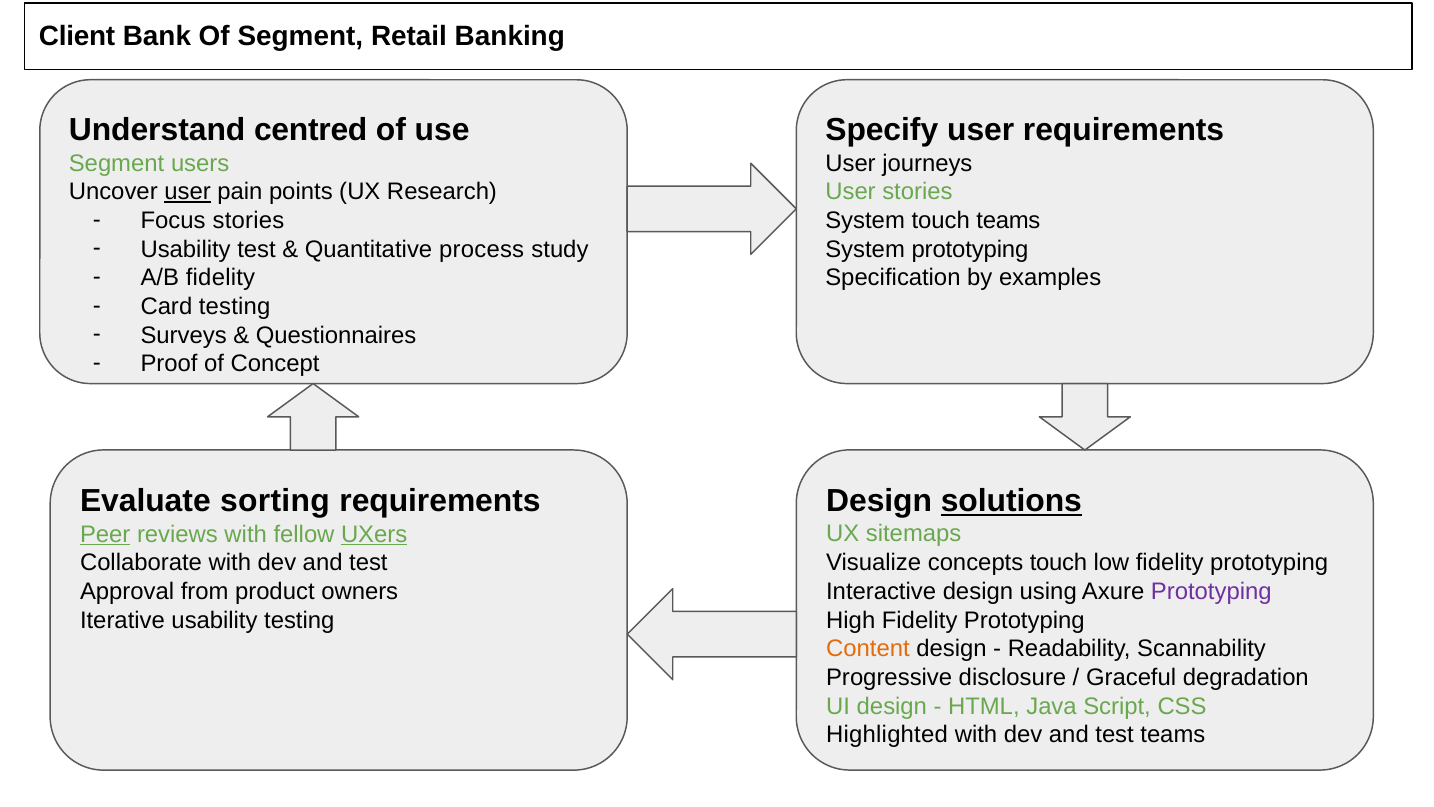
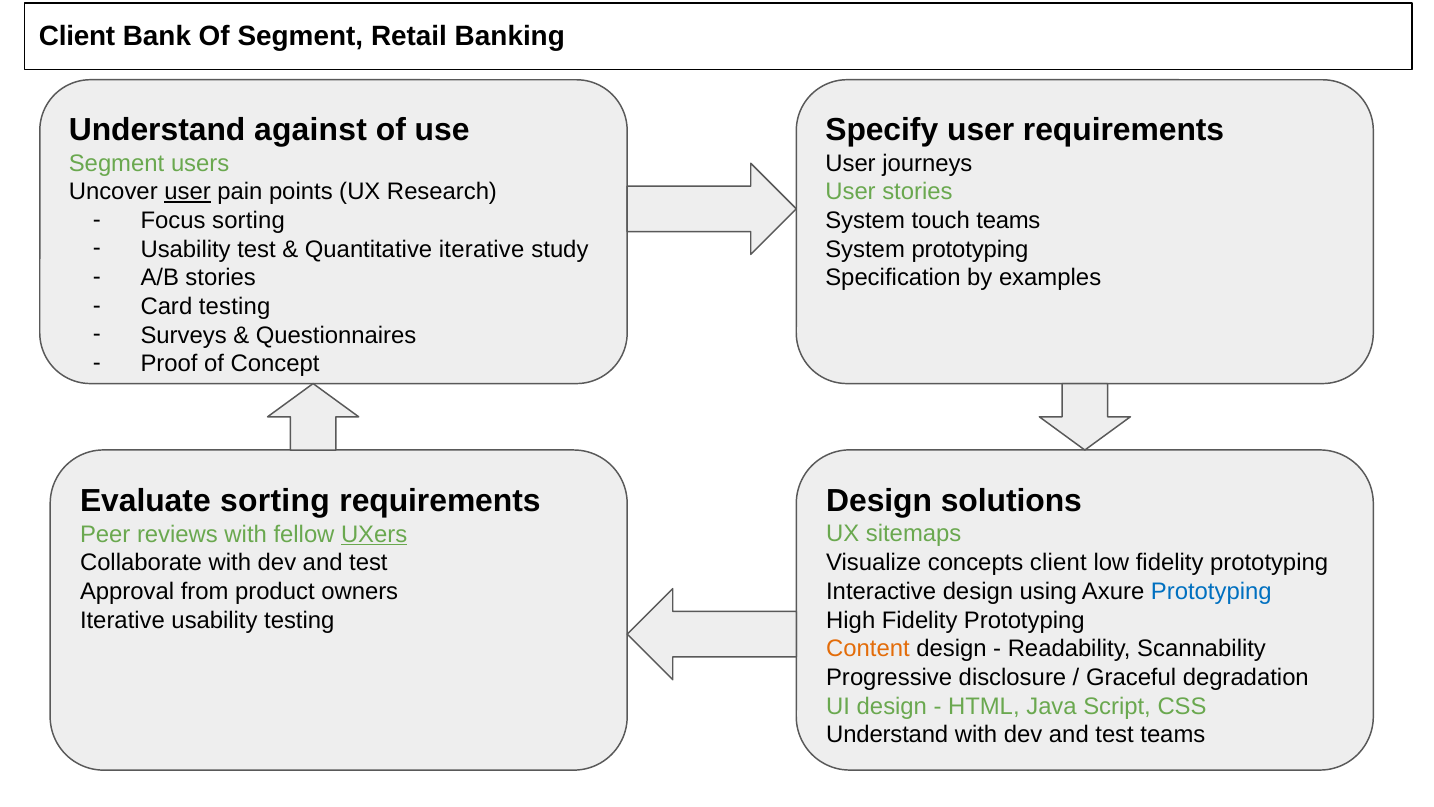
centred: centred -> against (310, 130)
Focus stories: stories -> sorting (248, 220)
Quantitative process: process -> iterative (482, 249)
A/B fidelity: fidelity -> stories (221, 278)
solutions underline: present -> none (1011, 501)
Peer underline: present -> none (105, 534)
concepts touch: touch -> client (1058, 563)
Prototyping colour: purple -> blue (1211, 591)
Highlighted: Highlighted -> Understand (887, 735)
